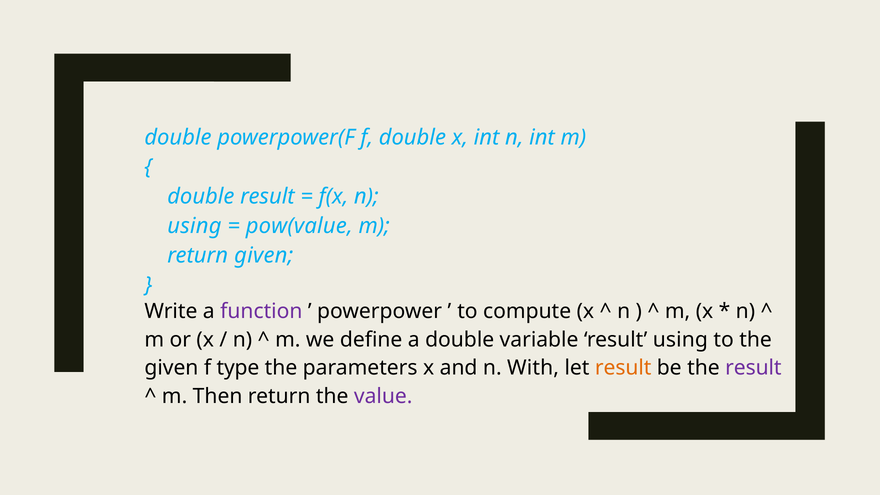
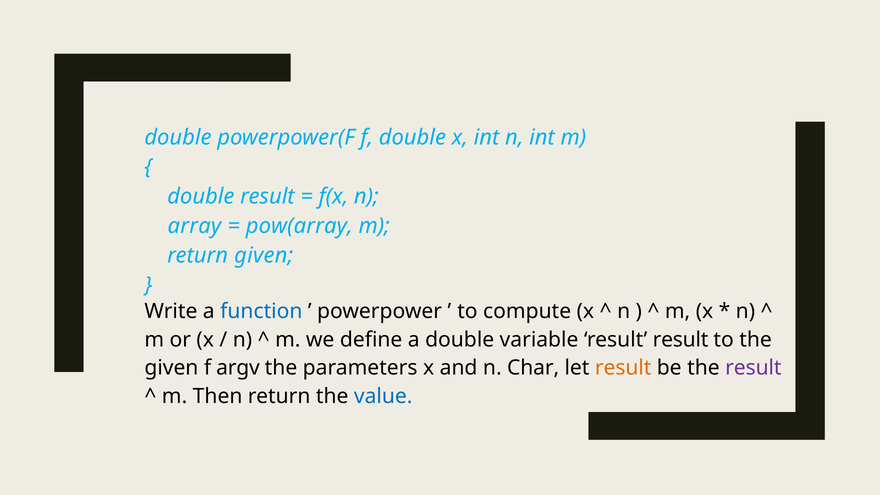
using: using -> array (194, 226)
pow(value: pow(value -> pow(array (299, 226)
function colour: purple -> blue (261, 311)
result using: using -> result (681, 340)
type: type -> argv (238, 368)
With: With -> Char (533, 368)
value colour: purple -> blue (383, 396)
